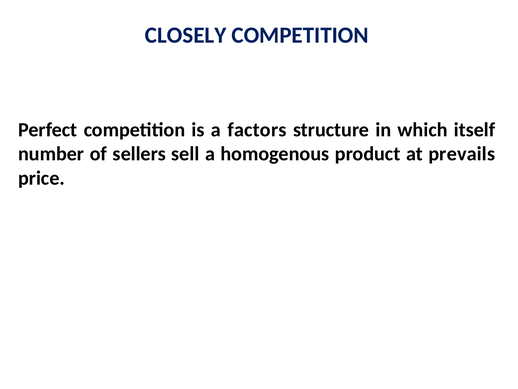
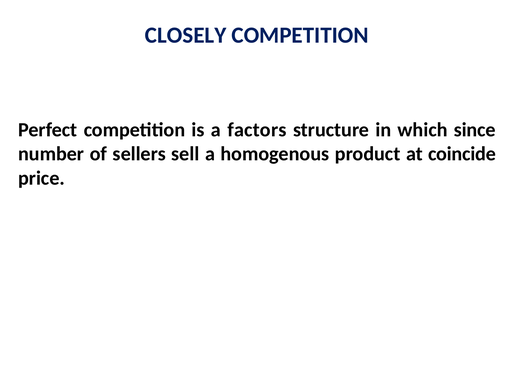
itself: itself -> since (475, 130)
prevails: prevails -> coincide (462, 154)
